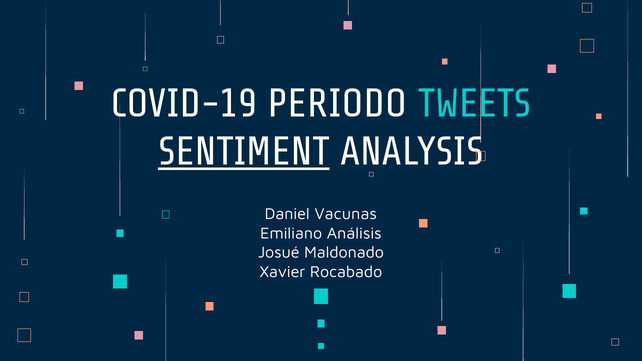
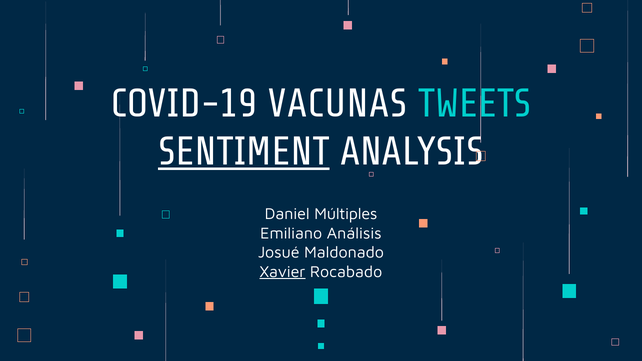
PERIODO: PERIODO -> VACUNAS (338, 104)
Vacunas: Vacunas -> Múltiples (346, 214)
Xavier underline: none -> present (283, 272)
